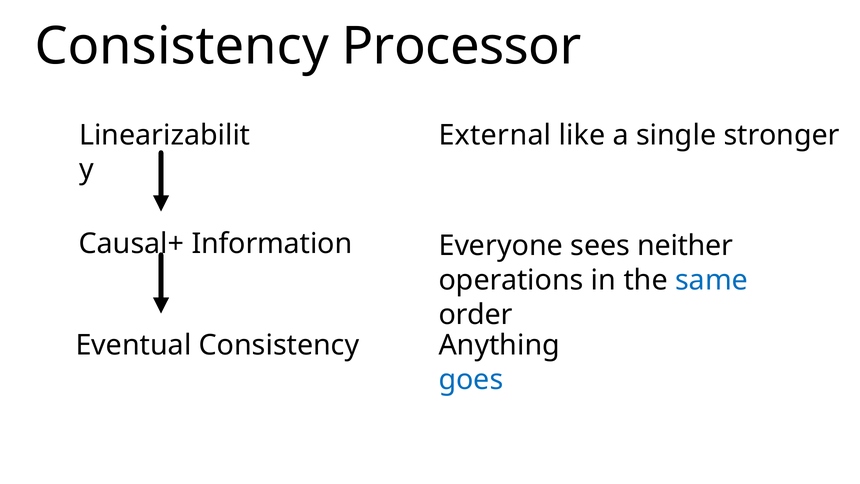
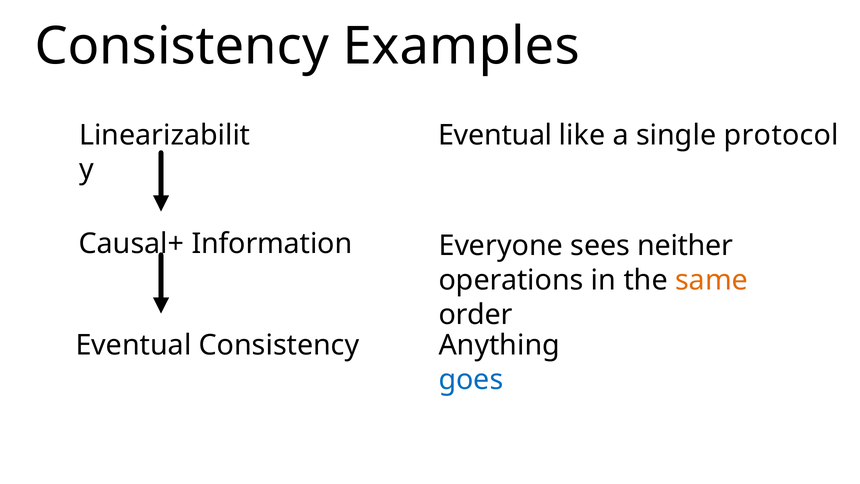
Processor: Processor -> Examples (461, 46)
External: External -> Eventual (495, 135)
stronger: stronger -> protocol (781, 135)
same colour: blue -> orange (712, 280)
